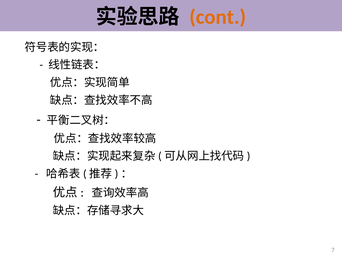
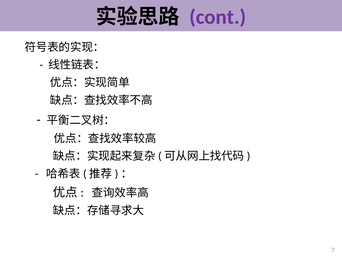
cont colour: orange -> purple (218, 17)
